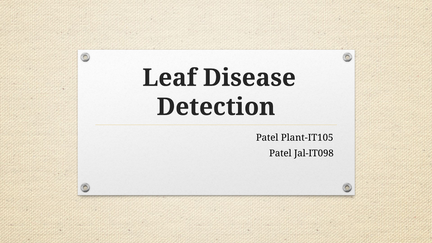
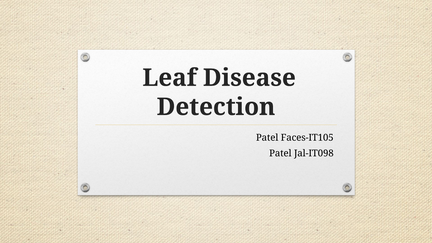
Plant-IT105: Plant-IT105 -> Faces-IT105 (307, 138)
